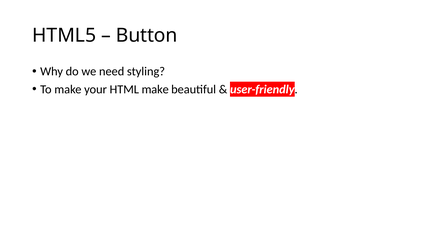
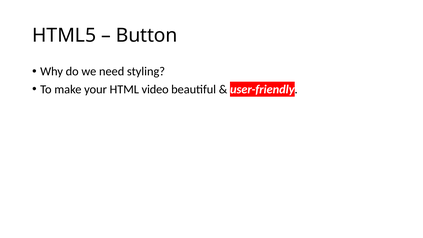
HTML make: make -> video (155, 89)
